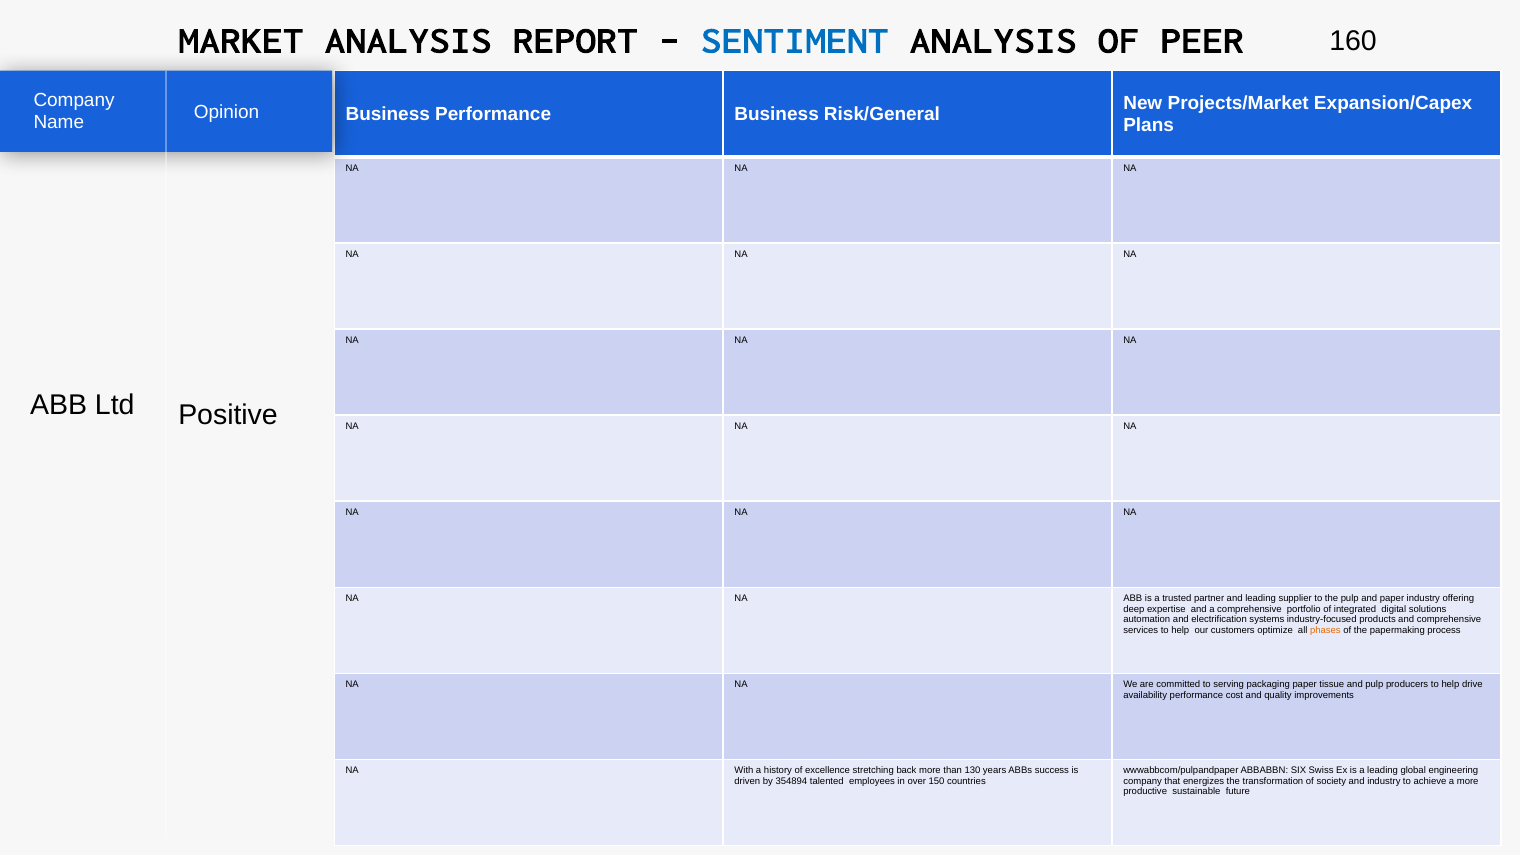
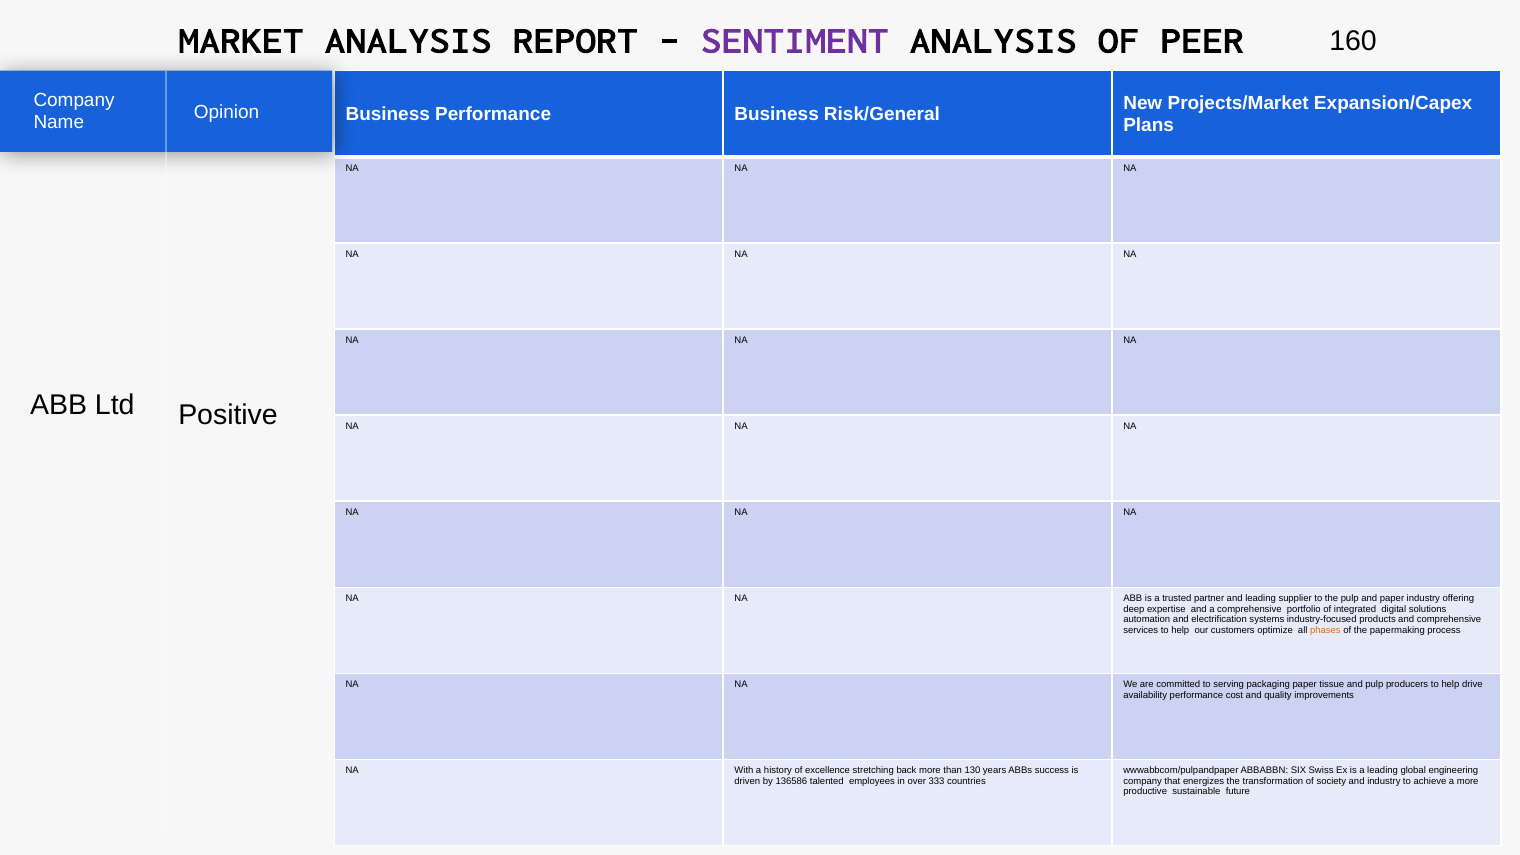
SENTIMENT colour: blue -> purple (795, 40)
354894: 354894 -> 136586 (791, 781)
150: 150 -> 333 (937, 781)
